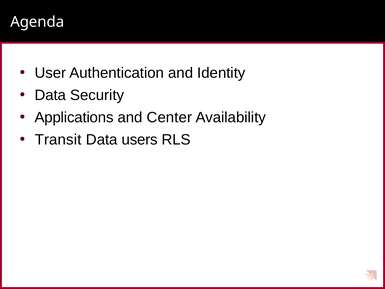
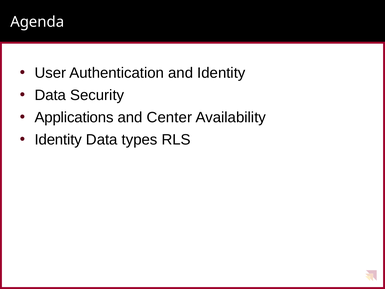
Transit: Transit -> Identity (58, 140)
users: users -> types (140, 140)
